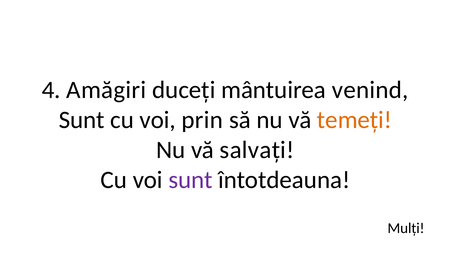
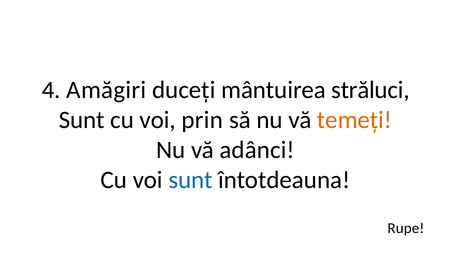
venind: venind -> străluci (370, 90)
salvați: salvați -> adânci (257, 150)
sunt colour: purple -> blue (190, 180)
Mulți: Mulți -> Rupe (406, 229)
